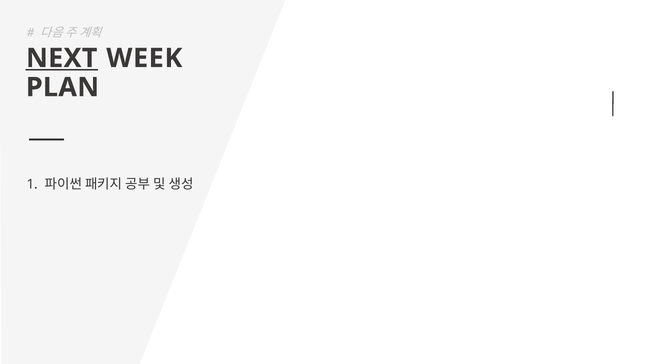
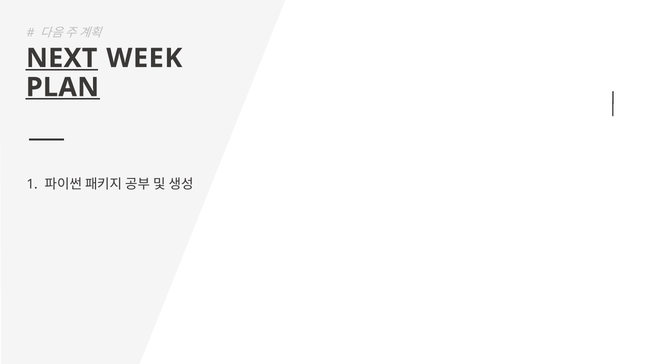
PLAN underline: none -> present (63, 87)
